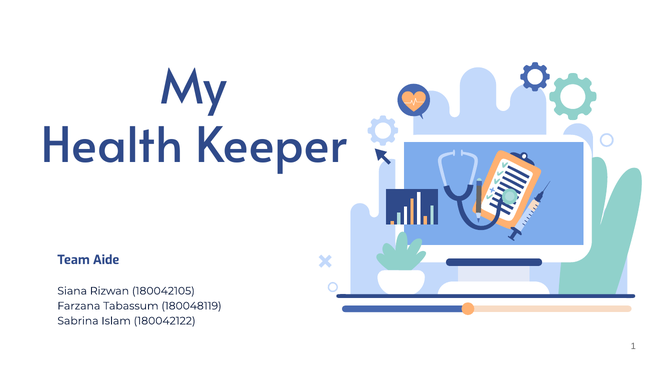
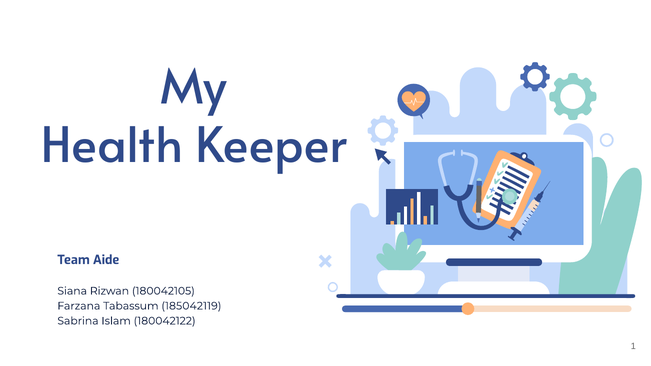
180048119: 180048119 -> 185042119 (191, 306)
